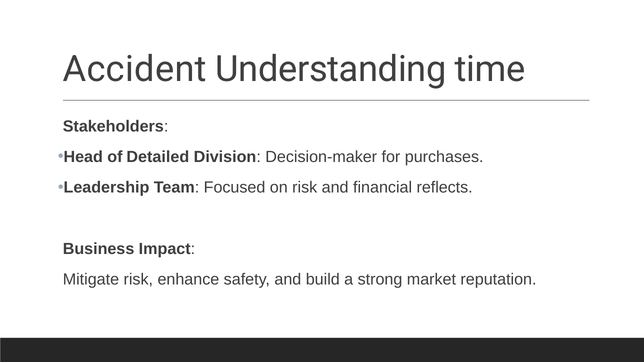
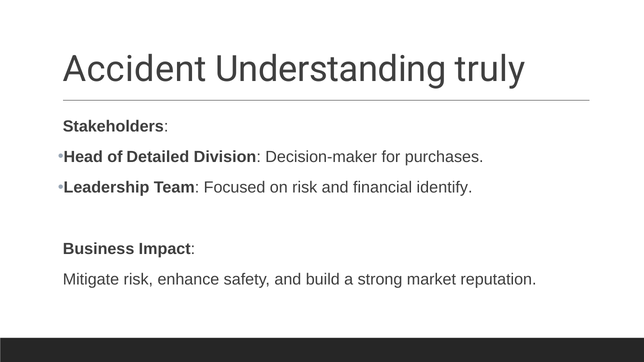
time: time -> truly (490, 70)
reflects: reflects -> identify (445, 188)
